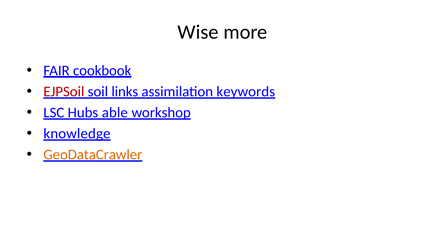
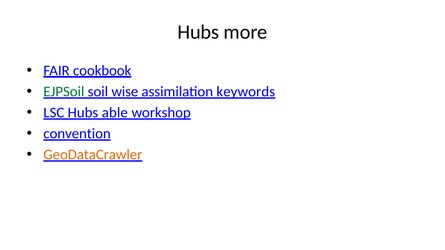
Wise: Wise -> Hubs (198, 32)
EJPSoil colour: red -> green (64, 92)
links: links -> wise (125, 92)
knowledge: knowledge -> convention (77, 134)
